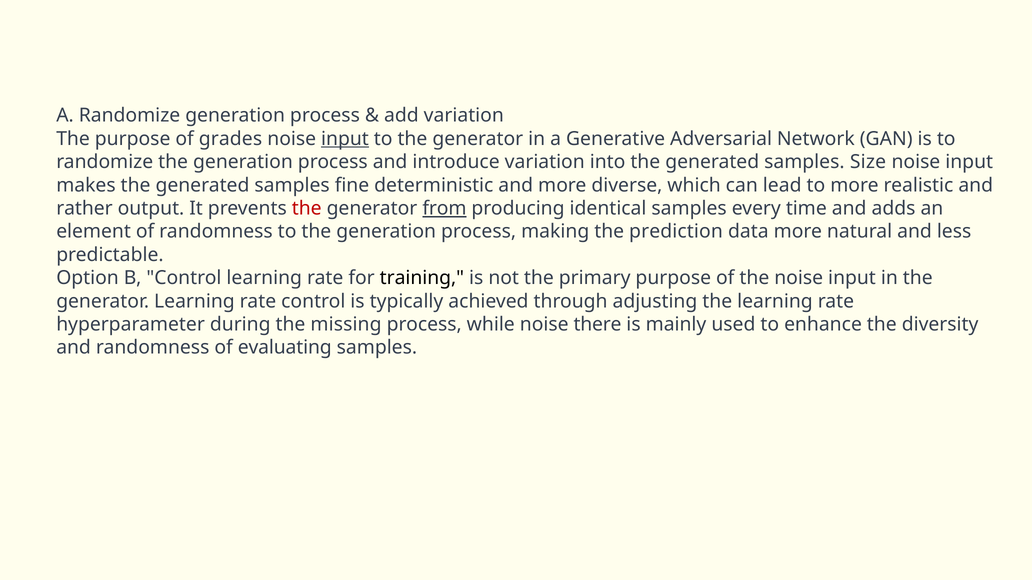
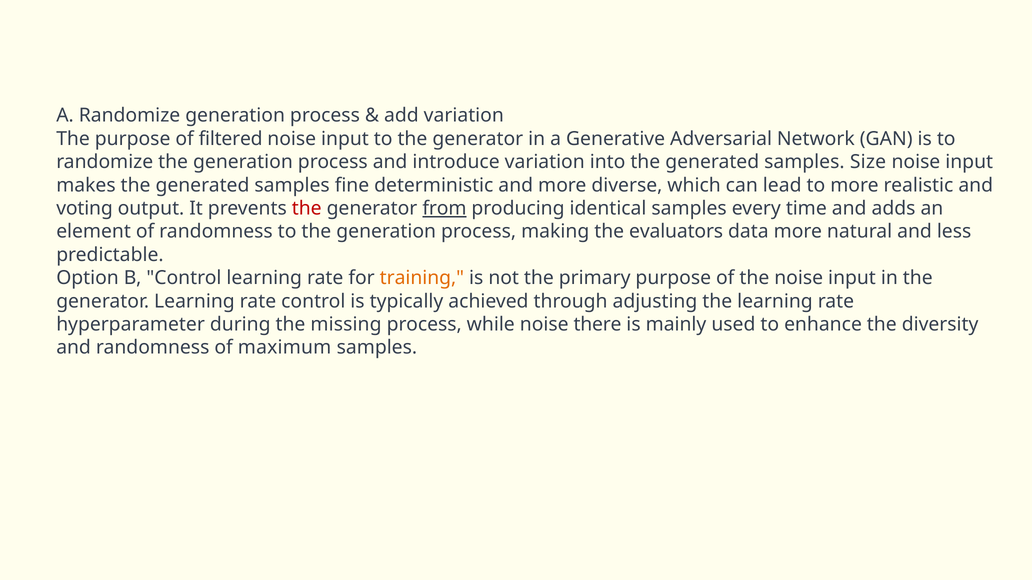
grades: grades -> filtered (231, 139)
input underline: present -> none (345, 139)
rather: rather -> voting (85, 209)
prediction: prediction -> evaluators (676, 232)
training colour: black -> orange (422, 278)
evaluating: evaluating -> maximum (285, 348)
